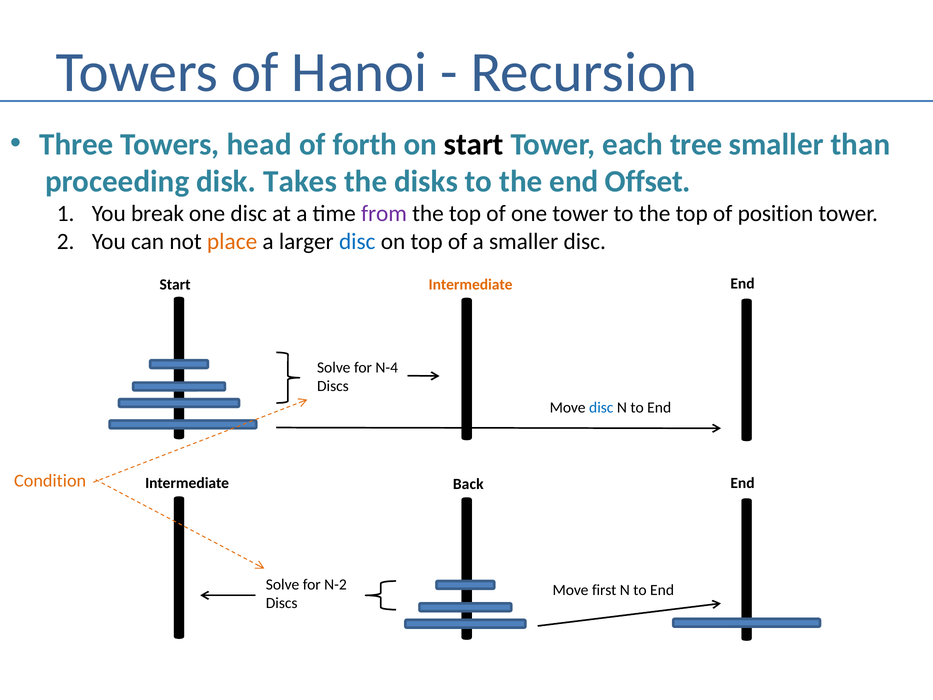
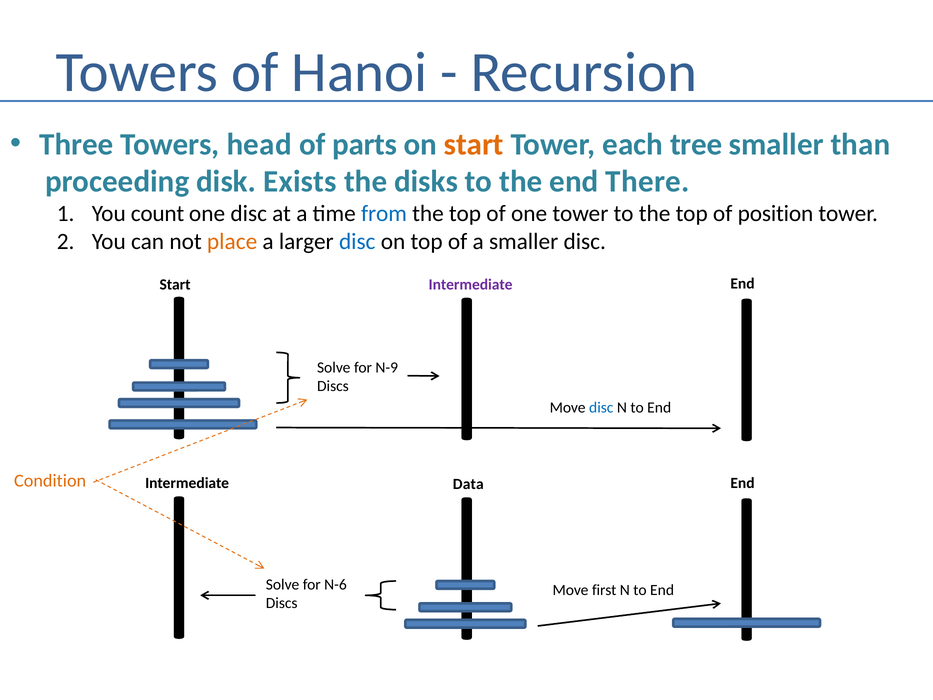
forth: forth -> parts (365, 144)
start colour: black -> orange (474, 144)
Takes: Takes -> Exists (300, 182)
Offset: Offset -> There (648, 182)
break: break -> count (158, 214)
from colour: purple -> blue (384, 214)
Intermediate colour: orange -> purple (471, 285)
N-4: N-4 -> N-9 (387, 367)
Back: Back -> Data (468, 484)
N-2: N-2 -> N-6 (336, 584)
